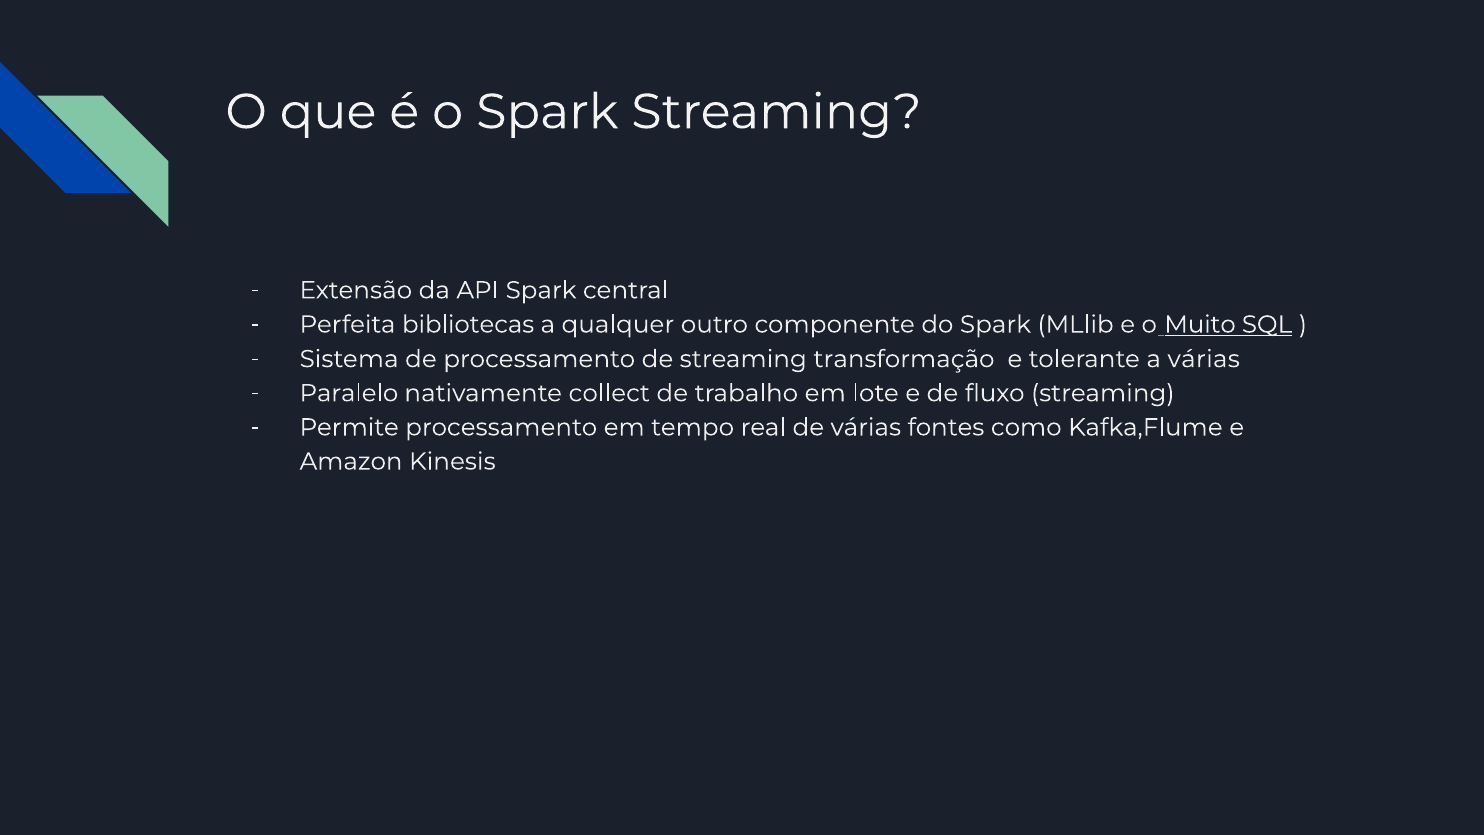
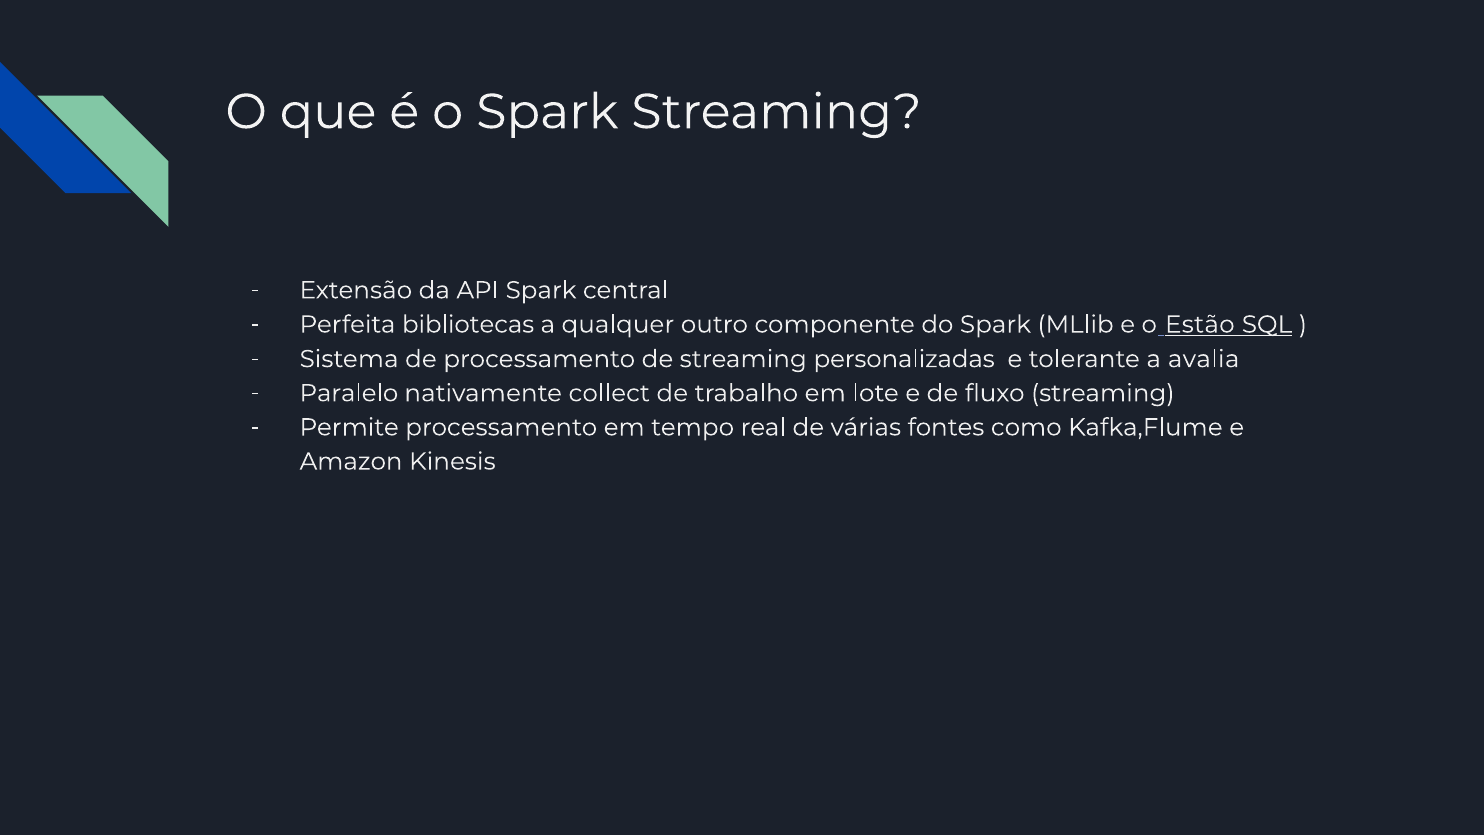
Muito: Muito -> Estão (1200, 324)
transformação: transformação -> personalizadas (904, 359)
a várias: várias -> avalia (1204, 359)
